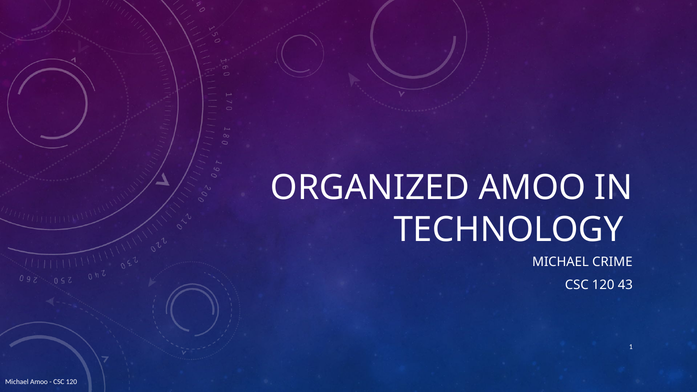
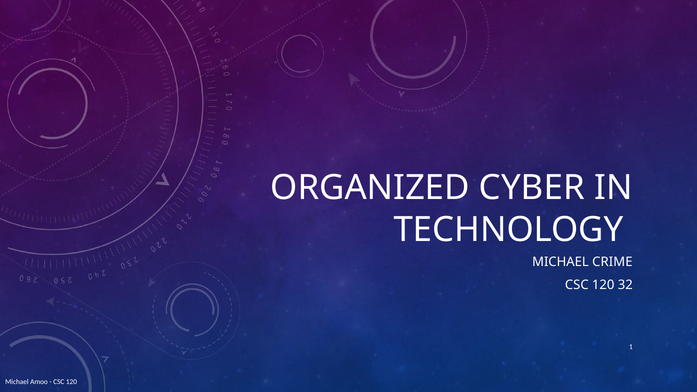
ORGANIZED AMOO: AMOO -> CYBER (532, 188)
43: 43 -> 32 (625, 285)
